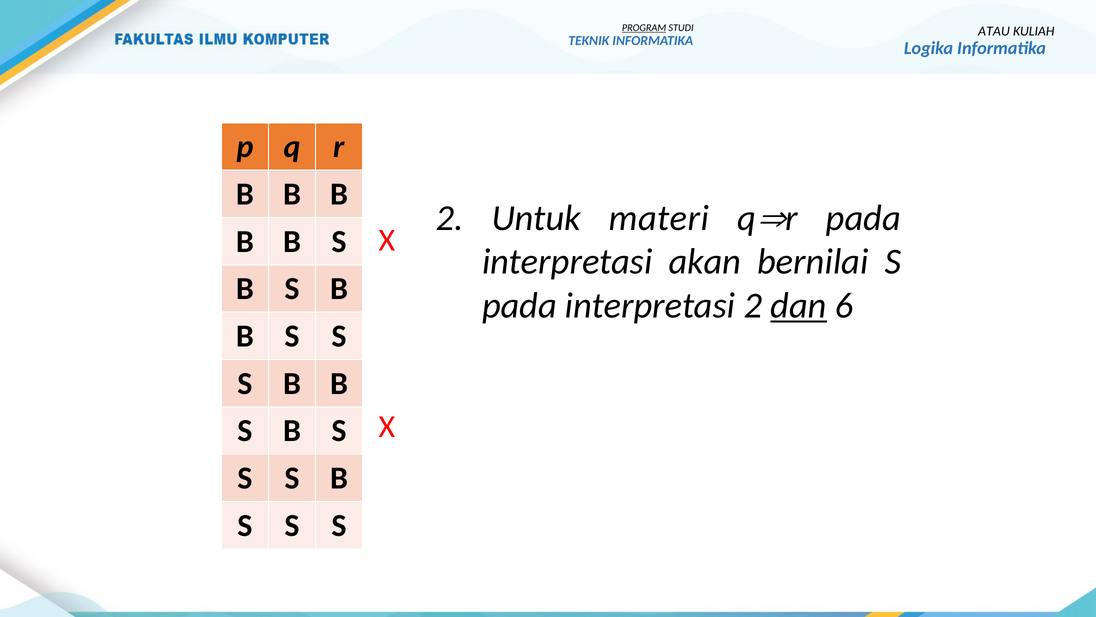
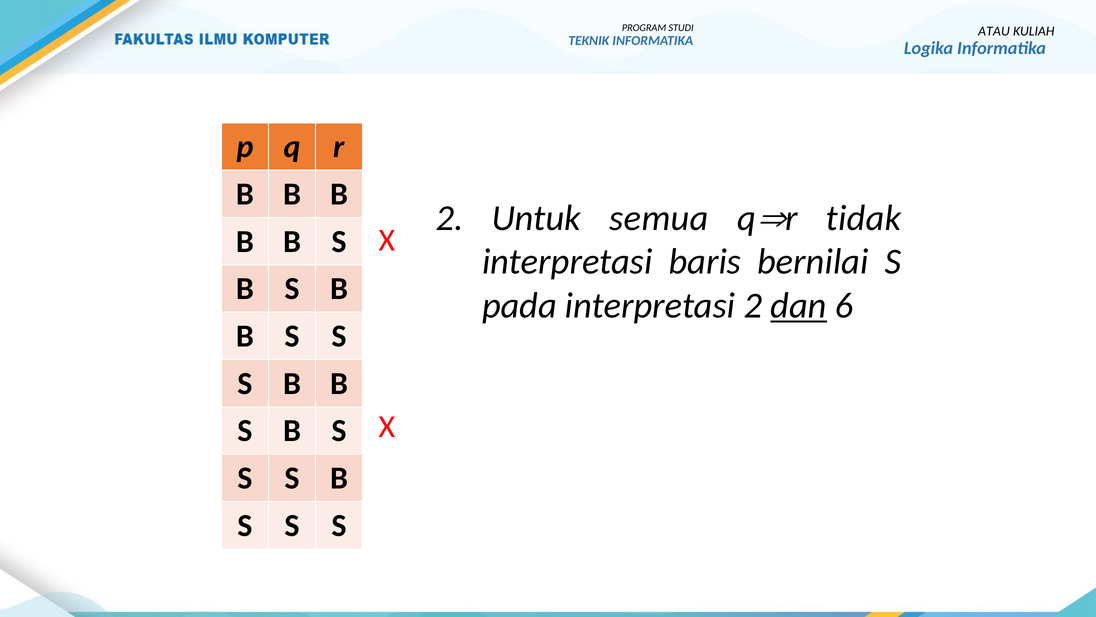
PROGRAM underline: present -> none (644, 28)
materi: materi -> semua (659, 218)
qr pada: pada -> tidak (863, 218)
akan: akan -> baris (705, 262)
